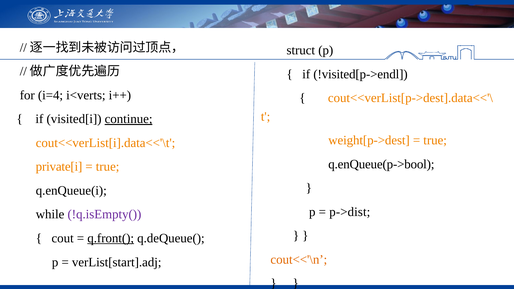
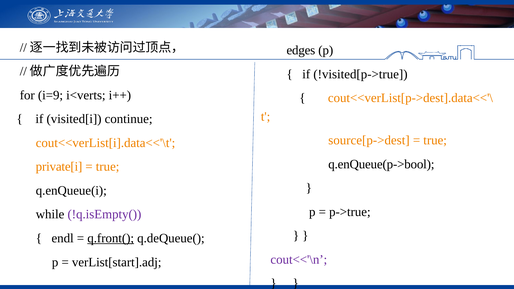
struct: struct -> edges (301, 50)
!visited[p->endl: !visited[p->endl -> !visited[p->true (360, 74)
i=4: i=4 -> i=9 (50, 95)
continue underline: present -> none (129, 119)
weight[p->dest: weight[p->dest -> source[p->dest (369, 140)
p->dist: p->dist -> p->true (350, 212)
cout: cout -> endl (63, 238)
cout<<'\n colour: orange -> purple (299, 260)
